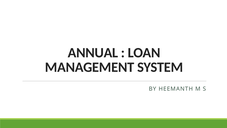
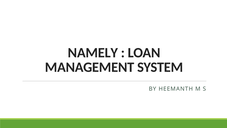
ANNUAL: ANNUAL -> NAMELY (93, 53)
